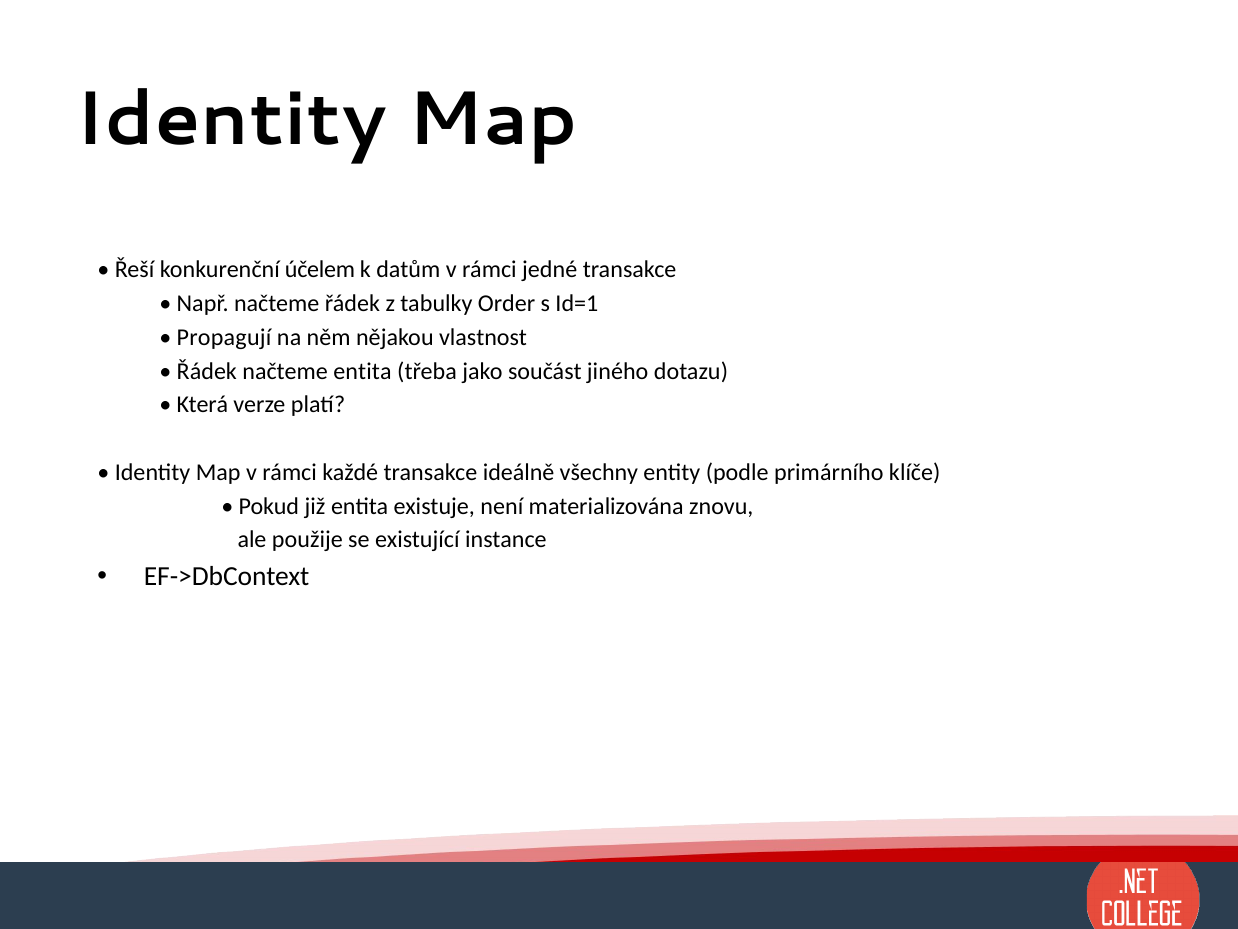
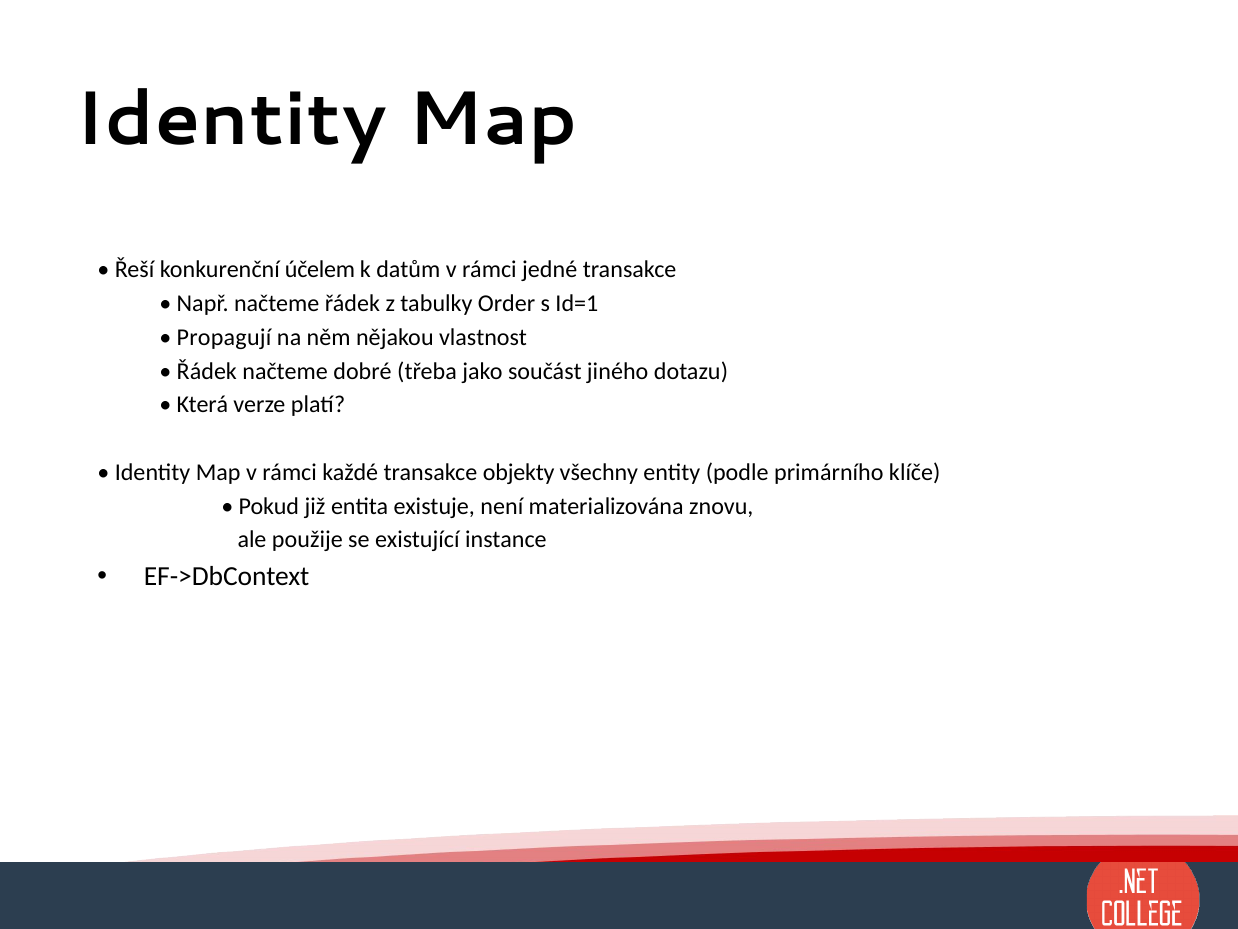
načteme entita: entita -> dobré (363, 371)
ideálně: ideálně -> objekty (519, 472)
